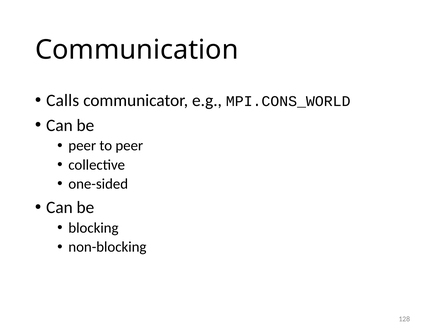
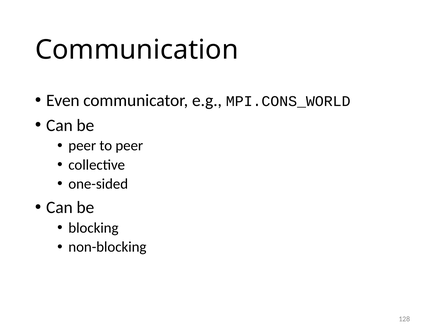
Calls: Calls -> Even (63, 100)
